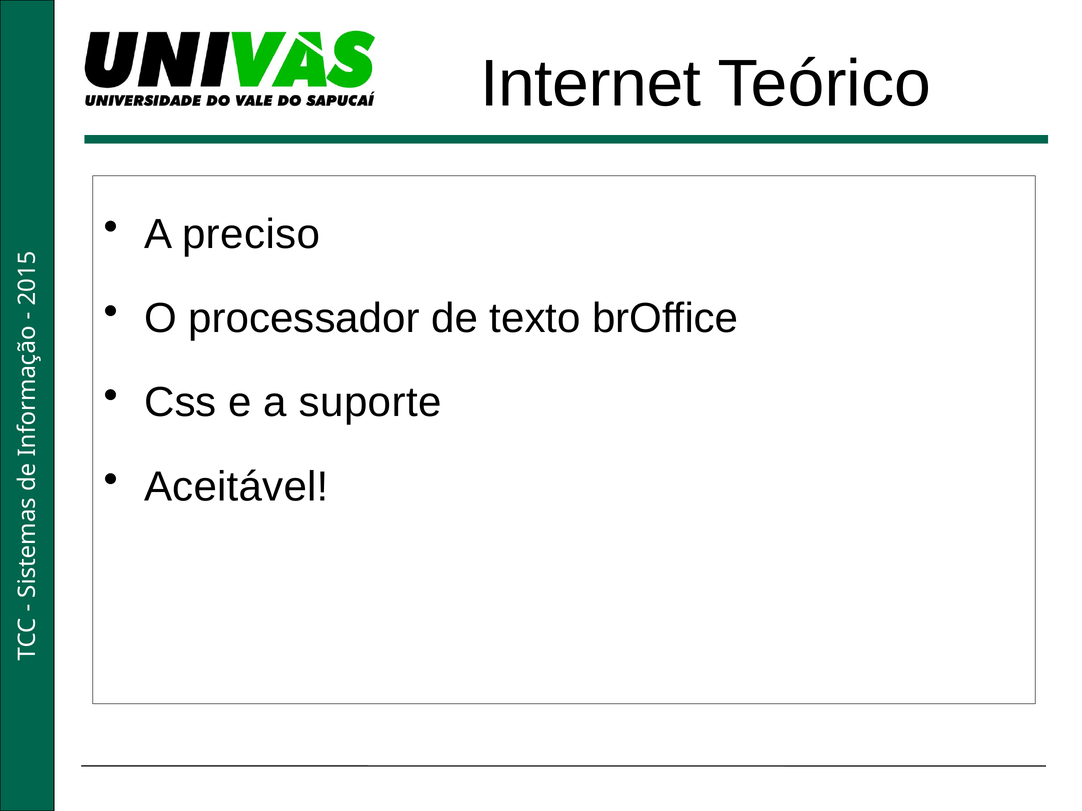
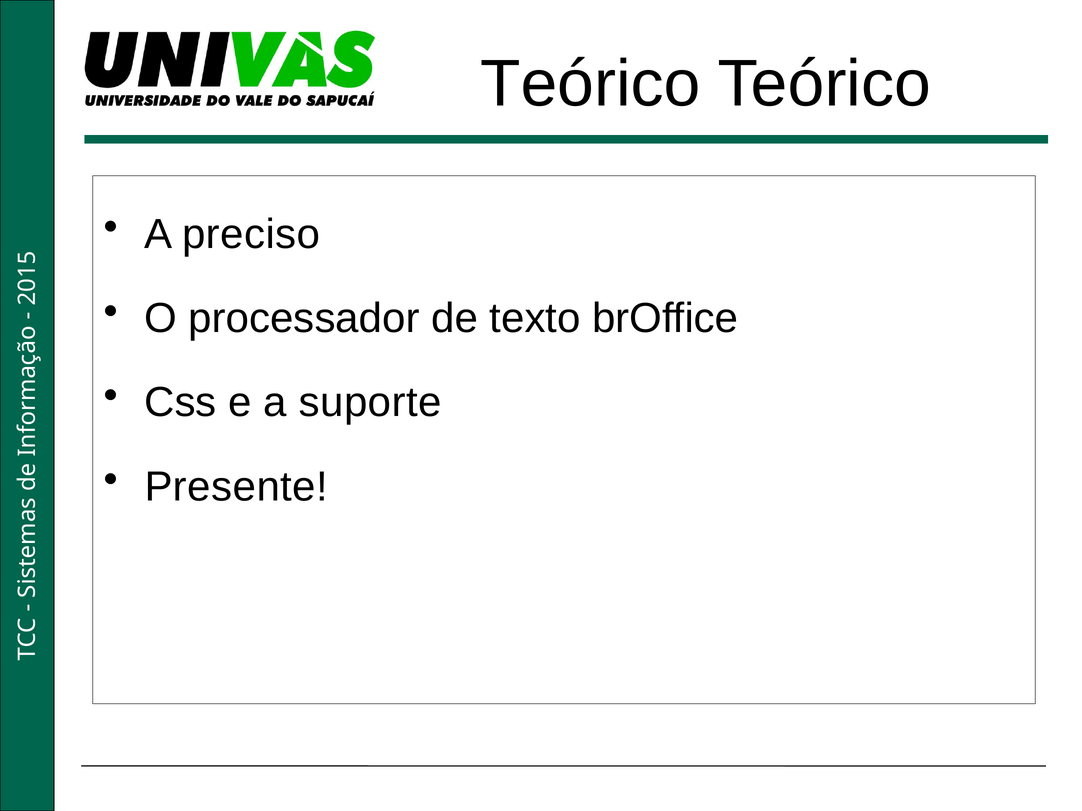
Internet: Internet -> Teórico (590, 84)
Aceitável: Aceitável -> Presente (236, 487)
